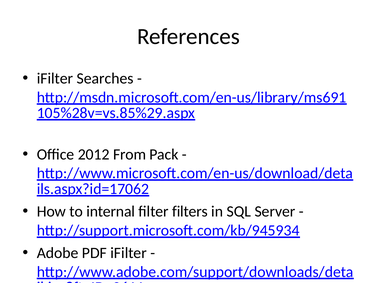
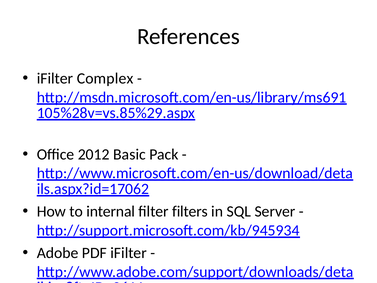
Searches: Searches -> Complex (105, 78)
From: From -> Basic (129, 154)
